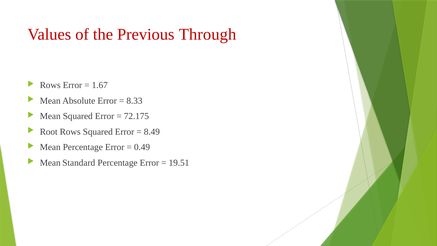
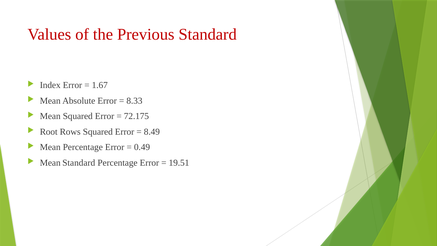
Previous Through: Through -> Standard (208, 34)
Rows: Rows -> Index (50, 85)
